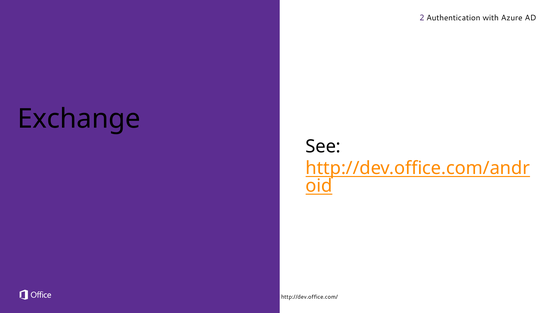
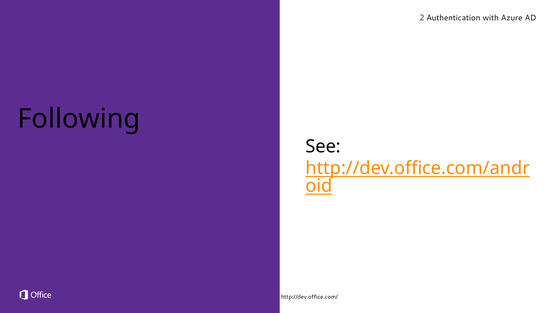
Exchange: Exchange -> Following (79, 119)
